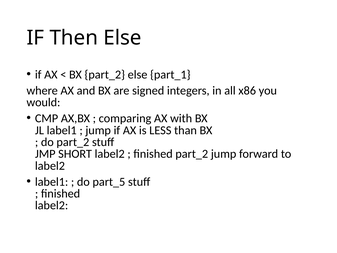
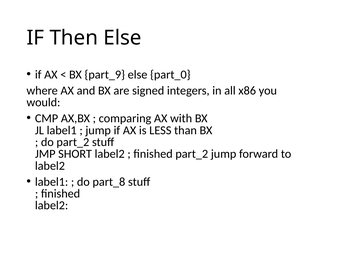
BX part_2: part_2 -> part_9 (105, 74)
part_1: part_1 -> part_0 (170, 74)
part_5: part_5 -> part_8 (109, 182)
